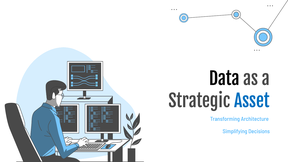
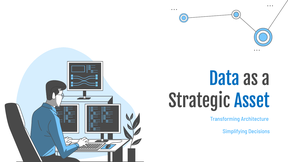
Data colour: black -> blue (224, 79)
